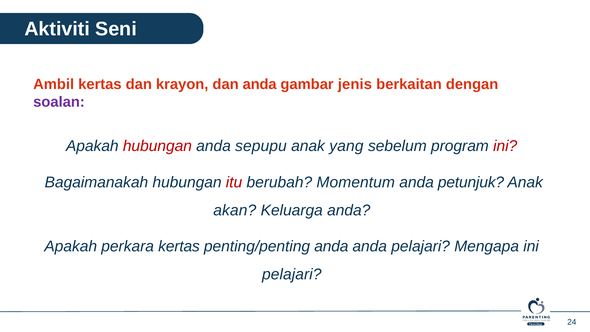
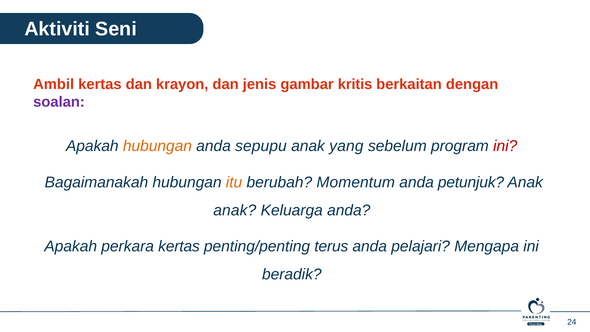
dan anda: anda -> jenis (260, 84)
jenis: jenis -> kritis (355, 84)
hubungan colour: red -> orange (157, 146)
itu colour: red -> orange (234, 182)
akan: akan -> anak (235, 210)
penting/penting anda: anda -> terus (331, 246)
pelajari: pelajari -> beradik (292, 274)
